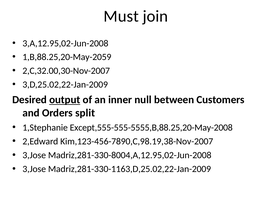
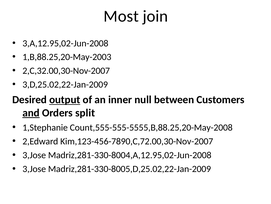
Must: Must -> Most (121, 16)
1,B,88.25,20-May-2059: 1,B,88.25,20-May-2059 -> 1,B,88.25,20-May-2003 (67, 57)
and underline: none -> present (31, 112)
Except,555-555-5555,B,88.25,20-May-2008: Except,555-555-5555,B,88.25,20-May-2008 -> Count,555-555-5555,B,88.25,20-May-2008 (151, 127)
Kim,123-456-7890,C,98.19,38-Nov-2007: Kim,123-456-7890,C,98.19,38-Nov-2007 -> Kim,123-456-7890,C,72.00,30-Nov-2007 (137, 141)
Madriz,281-330-1163,D,25.02,22-Jan-2009: Madriz,281-330-1163,D,25.02,22-Jan-2009 -> Madriz,281-330-8005,D,25.02,22-Jan-2009 (130, 168)
